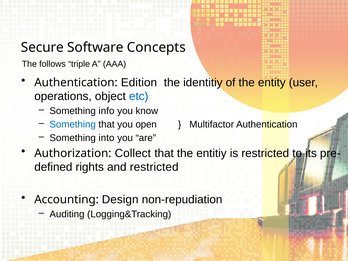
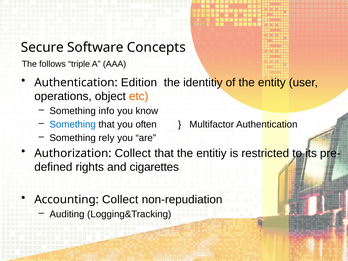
etc colour: blue -> orange (139, 96)
open: open -> often (146, 124)
into: into -> rely (106, 138)
and restricted: restricted -> cigarettes (154, 167)
Accounting Design: Design -> Collect (120, 200)
